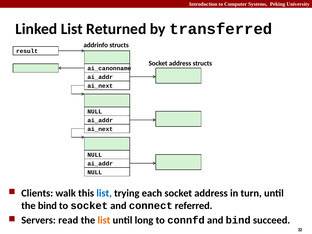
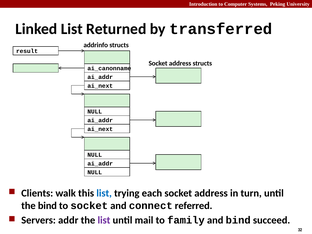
read: read -> addr (68, 220)
list colour: orange -> purple (104, 220)
long: long -> mail (144, 220)
connfd: connfd -> family (186, 220)
